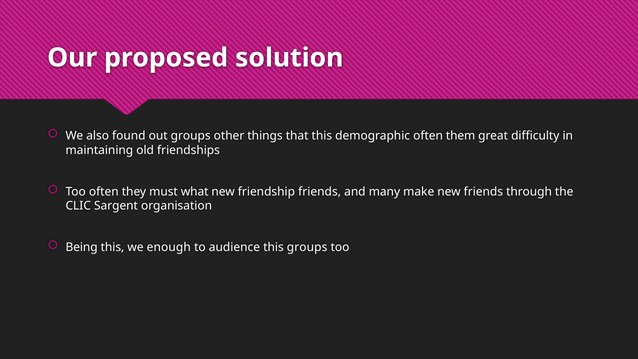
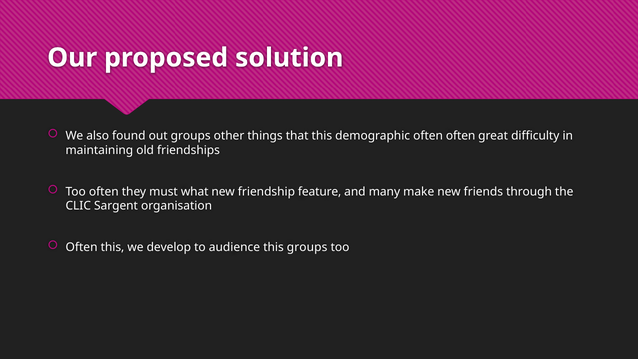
often them: them -> often (461, 136)
friendship friends: friends -> feature (320, 192)
Being: Being -> Often (82, 247)
enough: enough -> develop (169, 247)
